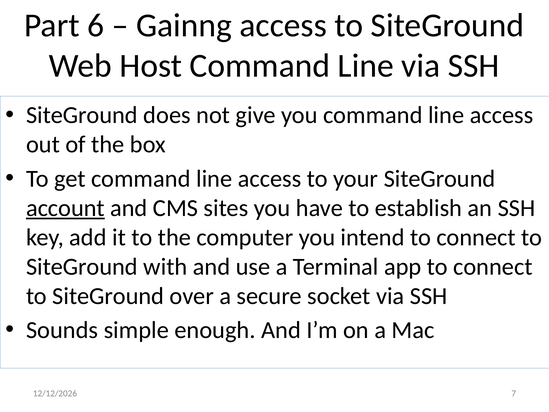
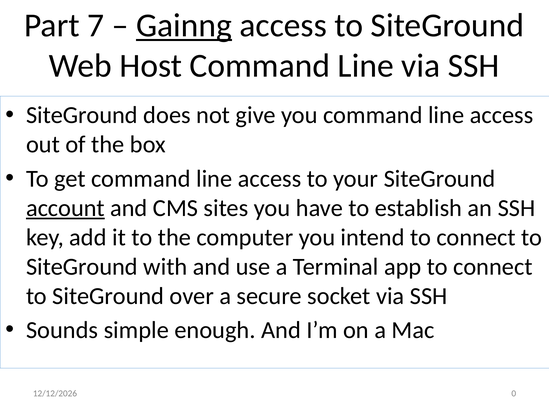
6: 6 -> 7 (96, 25)
Gainng underline: none -> present (184, 25)
7: 7 -> 0 (514, 393)
